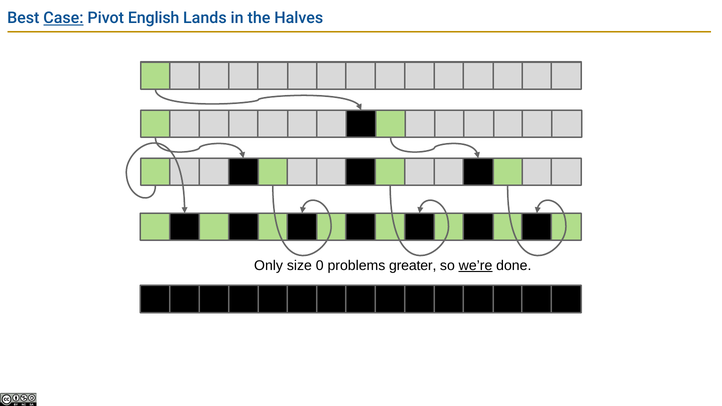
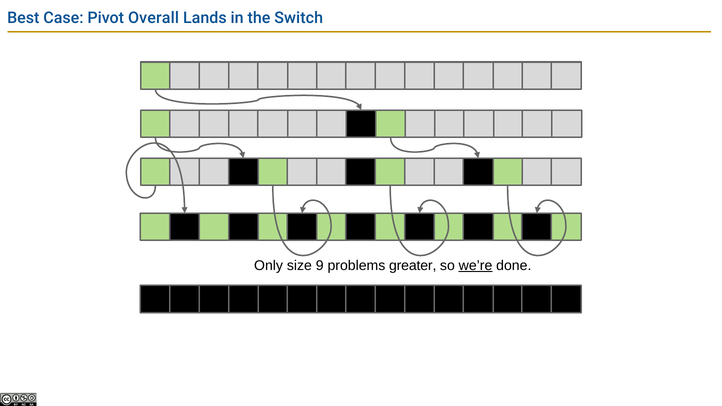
Case underline: present -> none (63, 18)
English: English -> Overall (154, 18)
Halves: Halves -> Switch (299, 18)
0: 0 -> 9 (320, 266)
